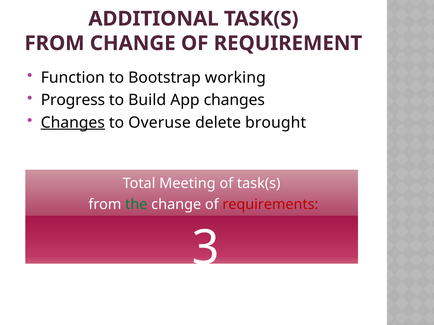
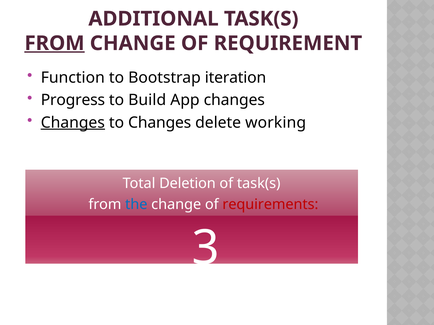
FROM underline: none -> present (54, 43)
working: working -> iteration (236, 78)
to Overuse: Overuse -> Changes (160, 123)
brought: brought -> working (276, 123)
Meeting: Meeting -> Deletion (187, 184)
the colour: green -> blue (136, 205)
